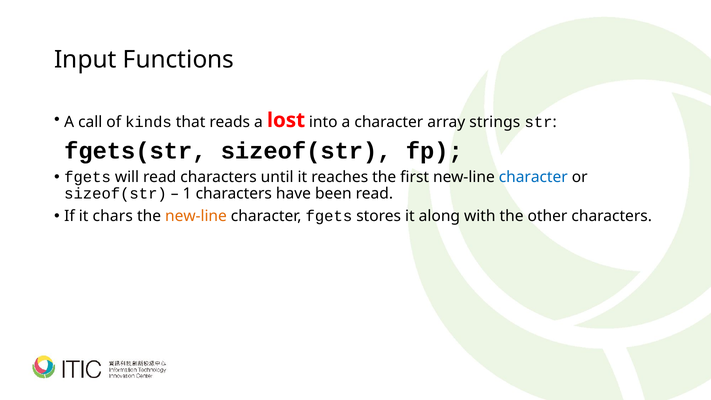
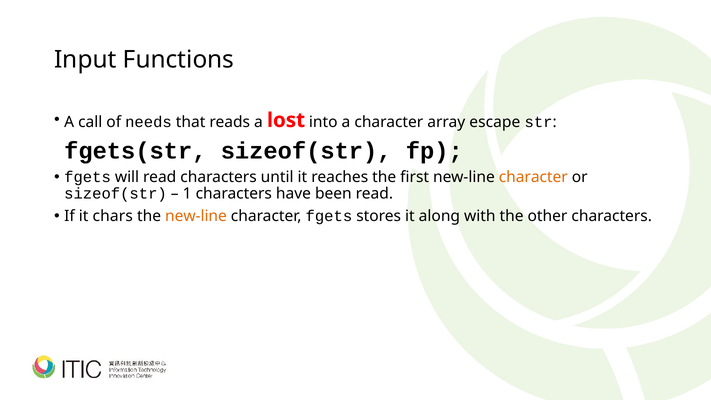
kinds: kinds -> needs (148, 122)
strings: strings -> escape (495, 122)
character colour: blue -> orange (533, 177)
